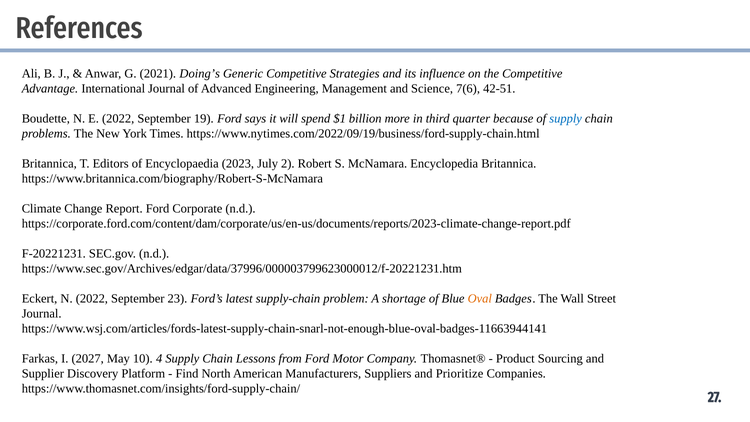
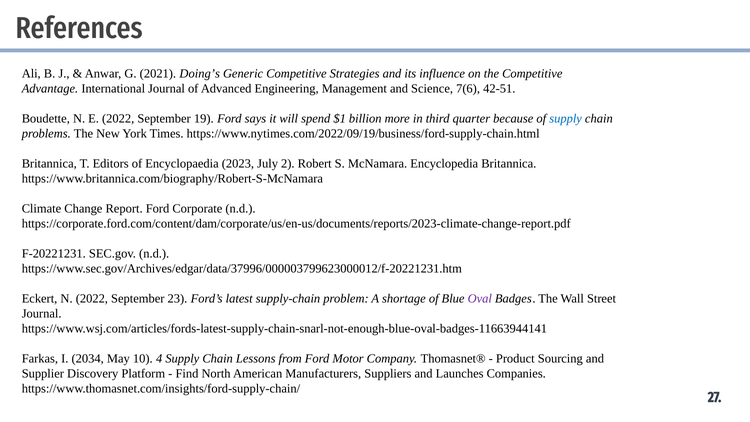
Oval colour: orange -> purple (480, 299)
2027: 2027 -> 2034 (88, 359)
Prioritize: Prioritize -> Launches (460, 374)
